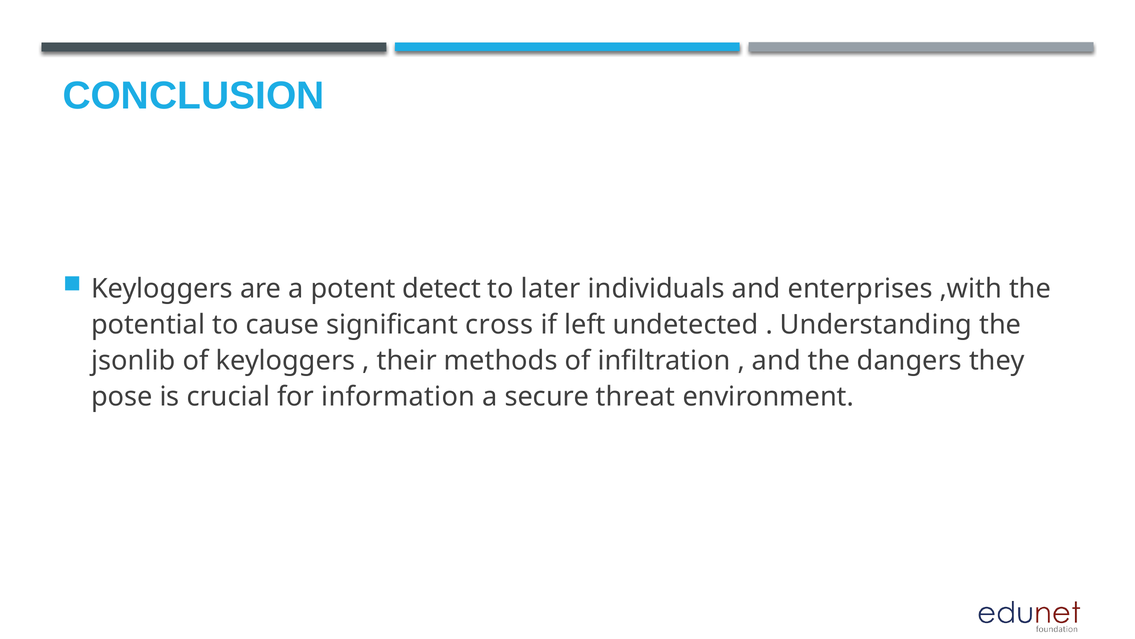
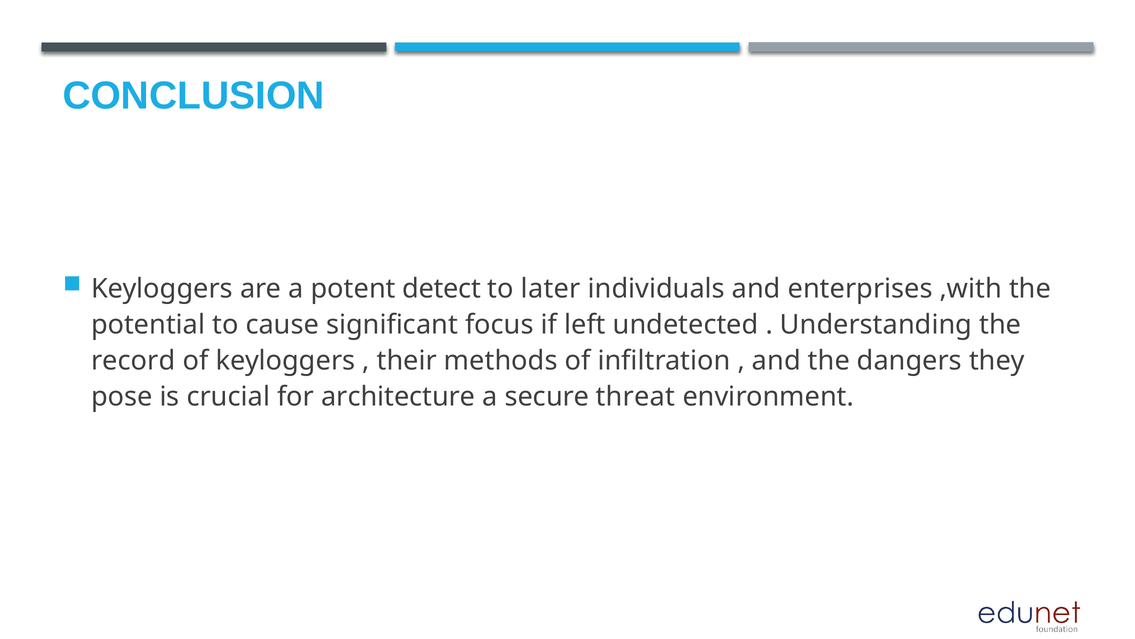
cross: cross -> focus (499, 324)
jsonlib: jsonlib -> record (133, 360)
information: information -> architecture (398, 396)
